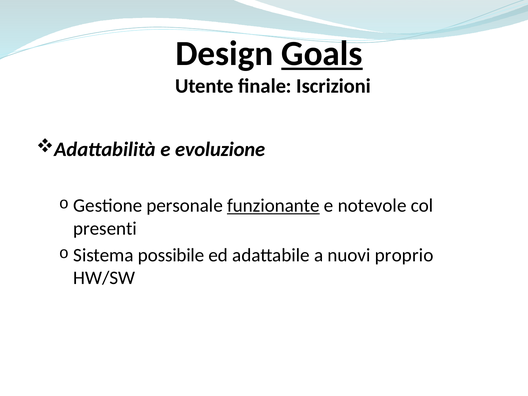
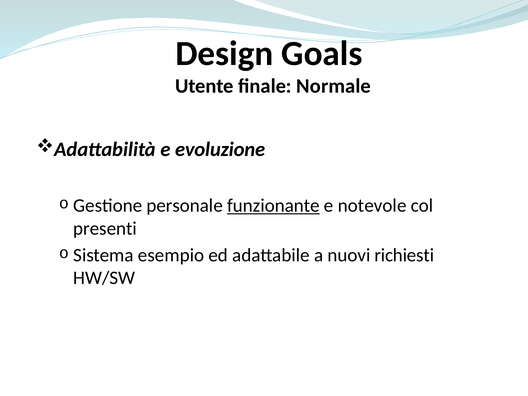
Goals underline: present -> none (322, 54)
Iscrizioni: Iscrizioni -> Normale (334, 86)
possibile: possibile -> esempio (171, 255)
proprio: proprio -> richiesti (404, 255)
